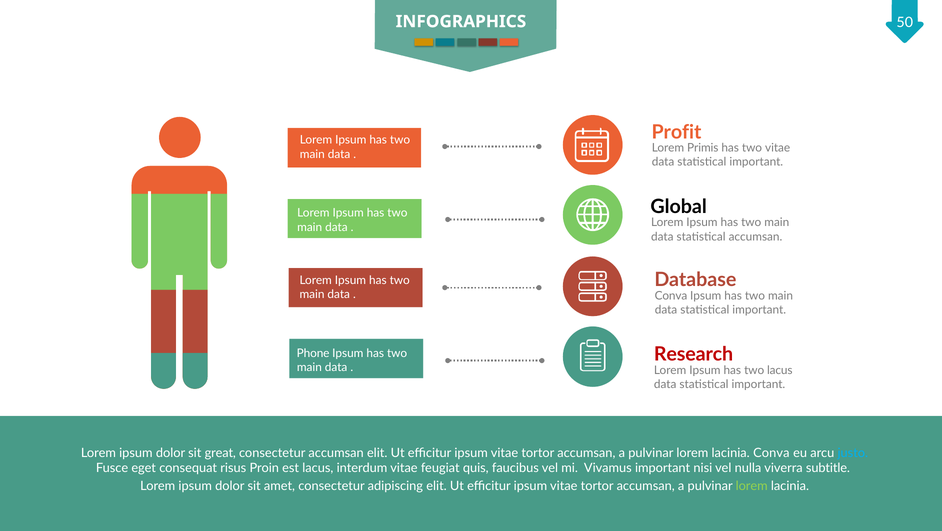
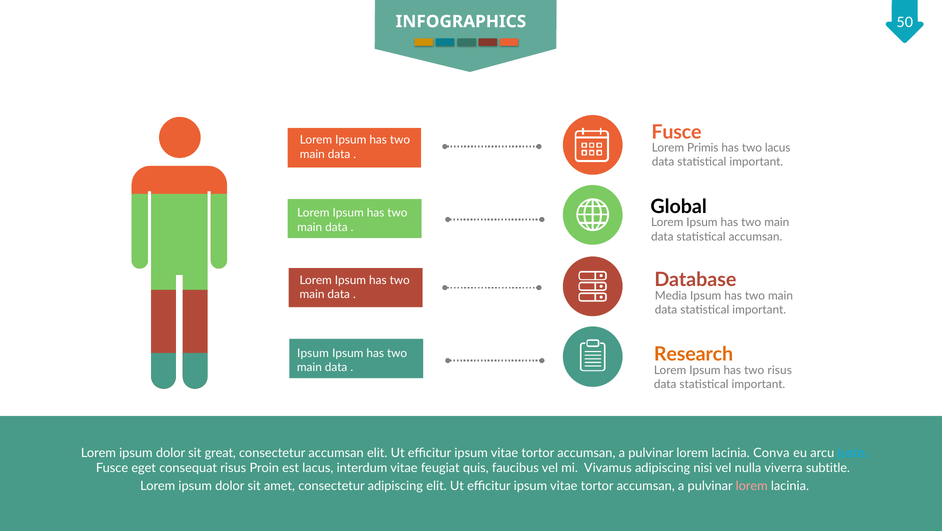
Profit: Profit -> Fusce (676, 132)
two vitae: vitae -> lacus (778, 148)
Conva: Conva -> Media (671, 296)
Research colour: red -> orange (694, 355)
Phone: Phone -> Ipsum (313, 353)
two lacus: lacus -> risus (780, 370)
Vivamus important: important -> adipiscing (663, 468)
lorem colour: light green -> pink (752, 486)
